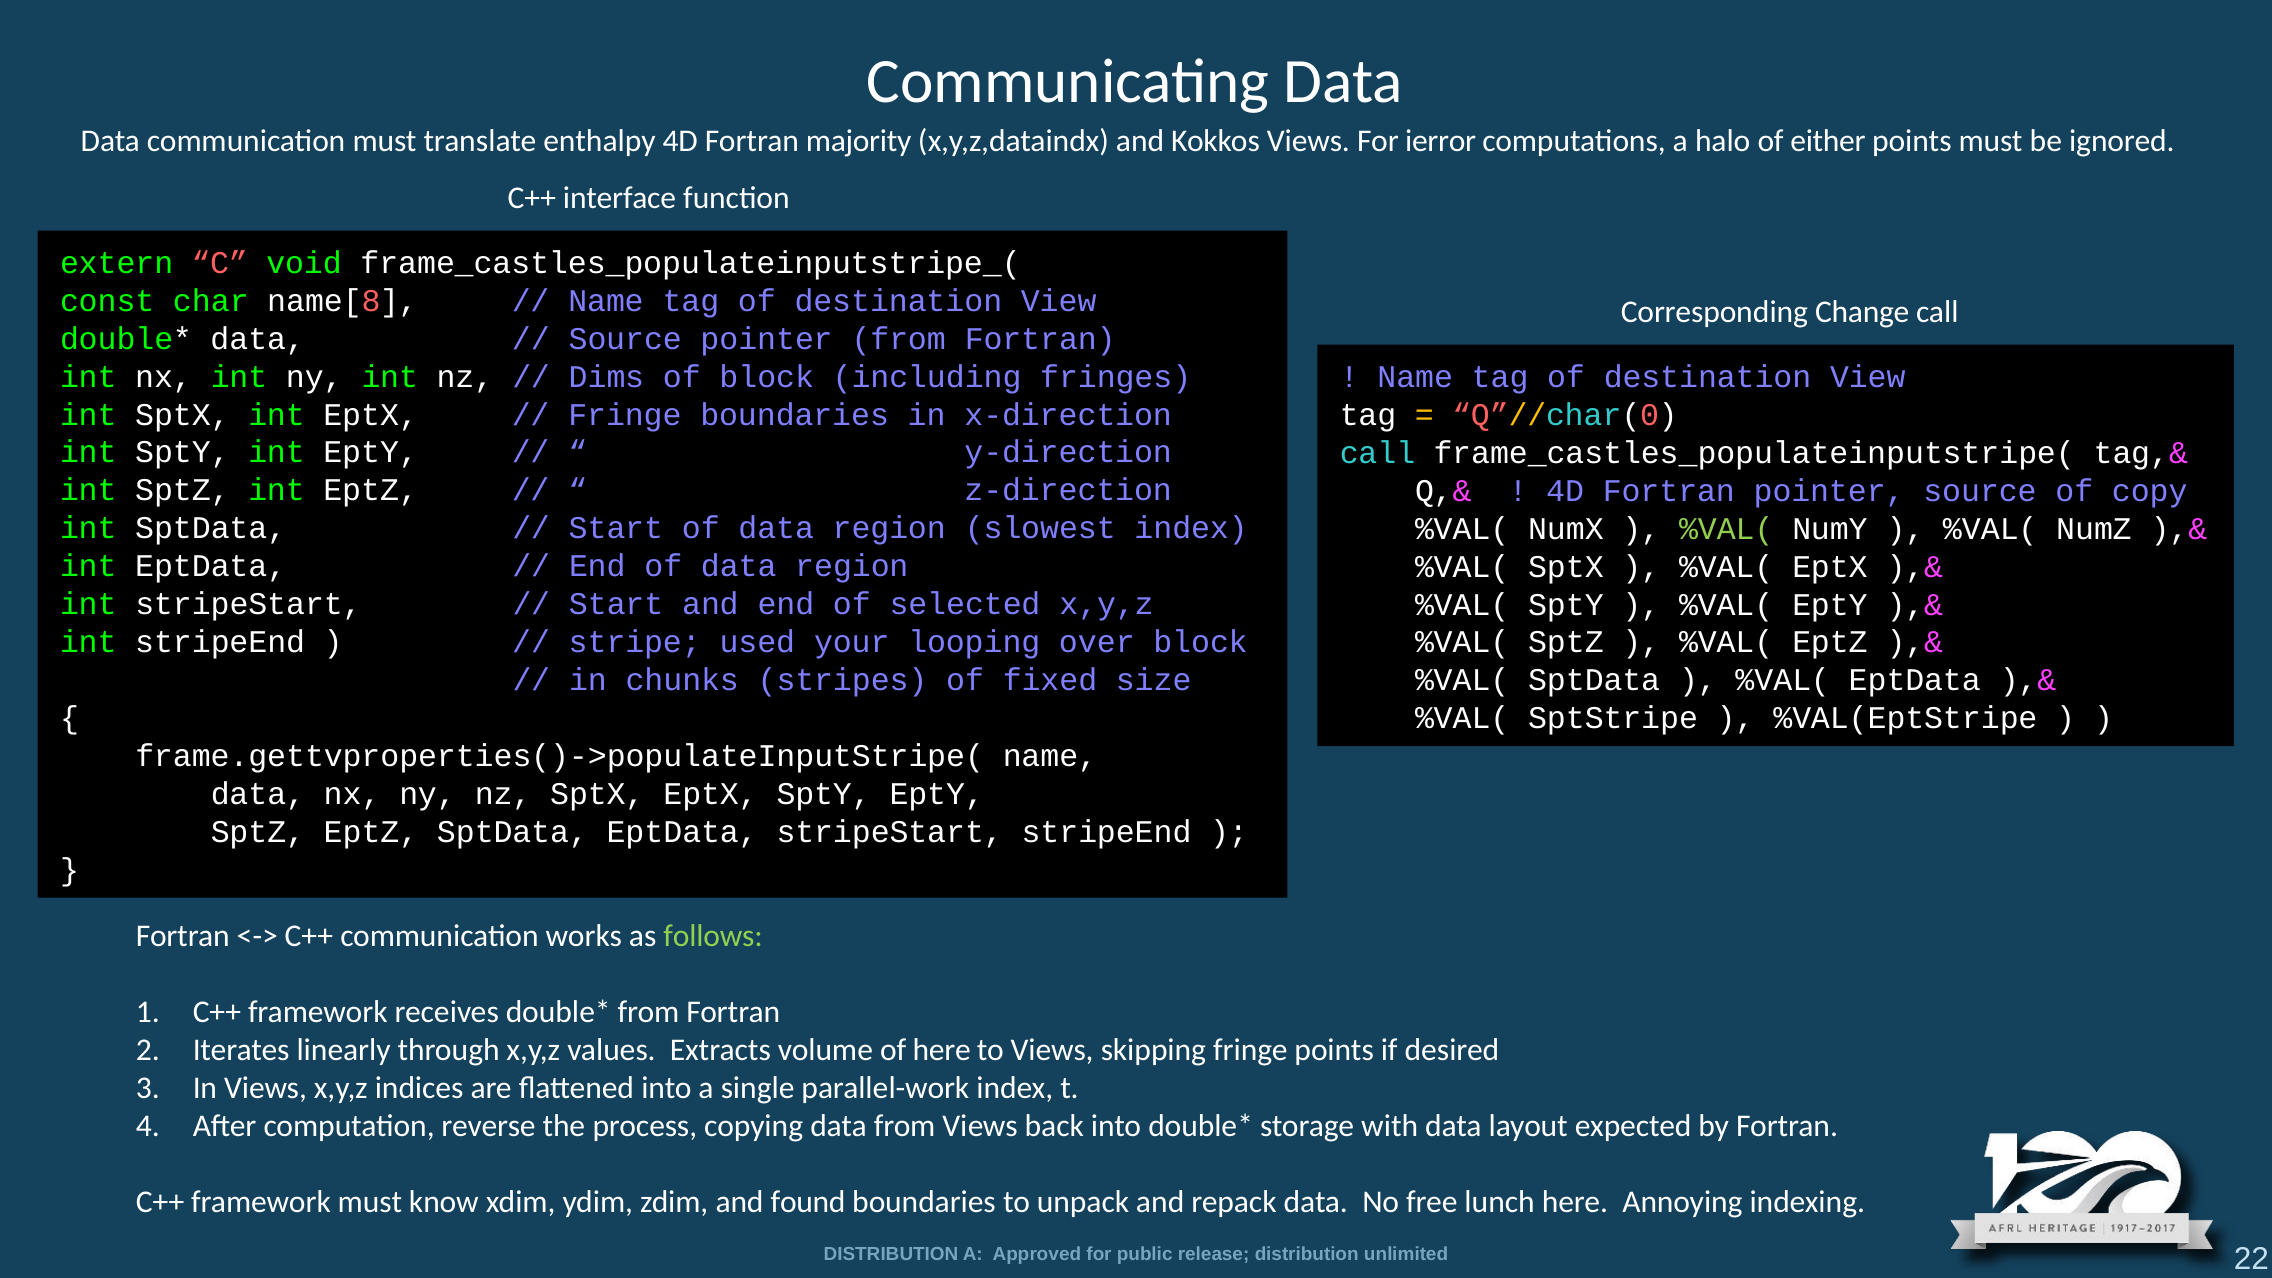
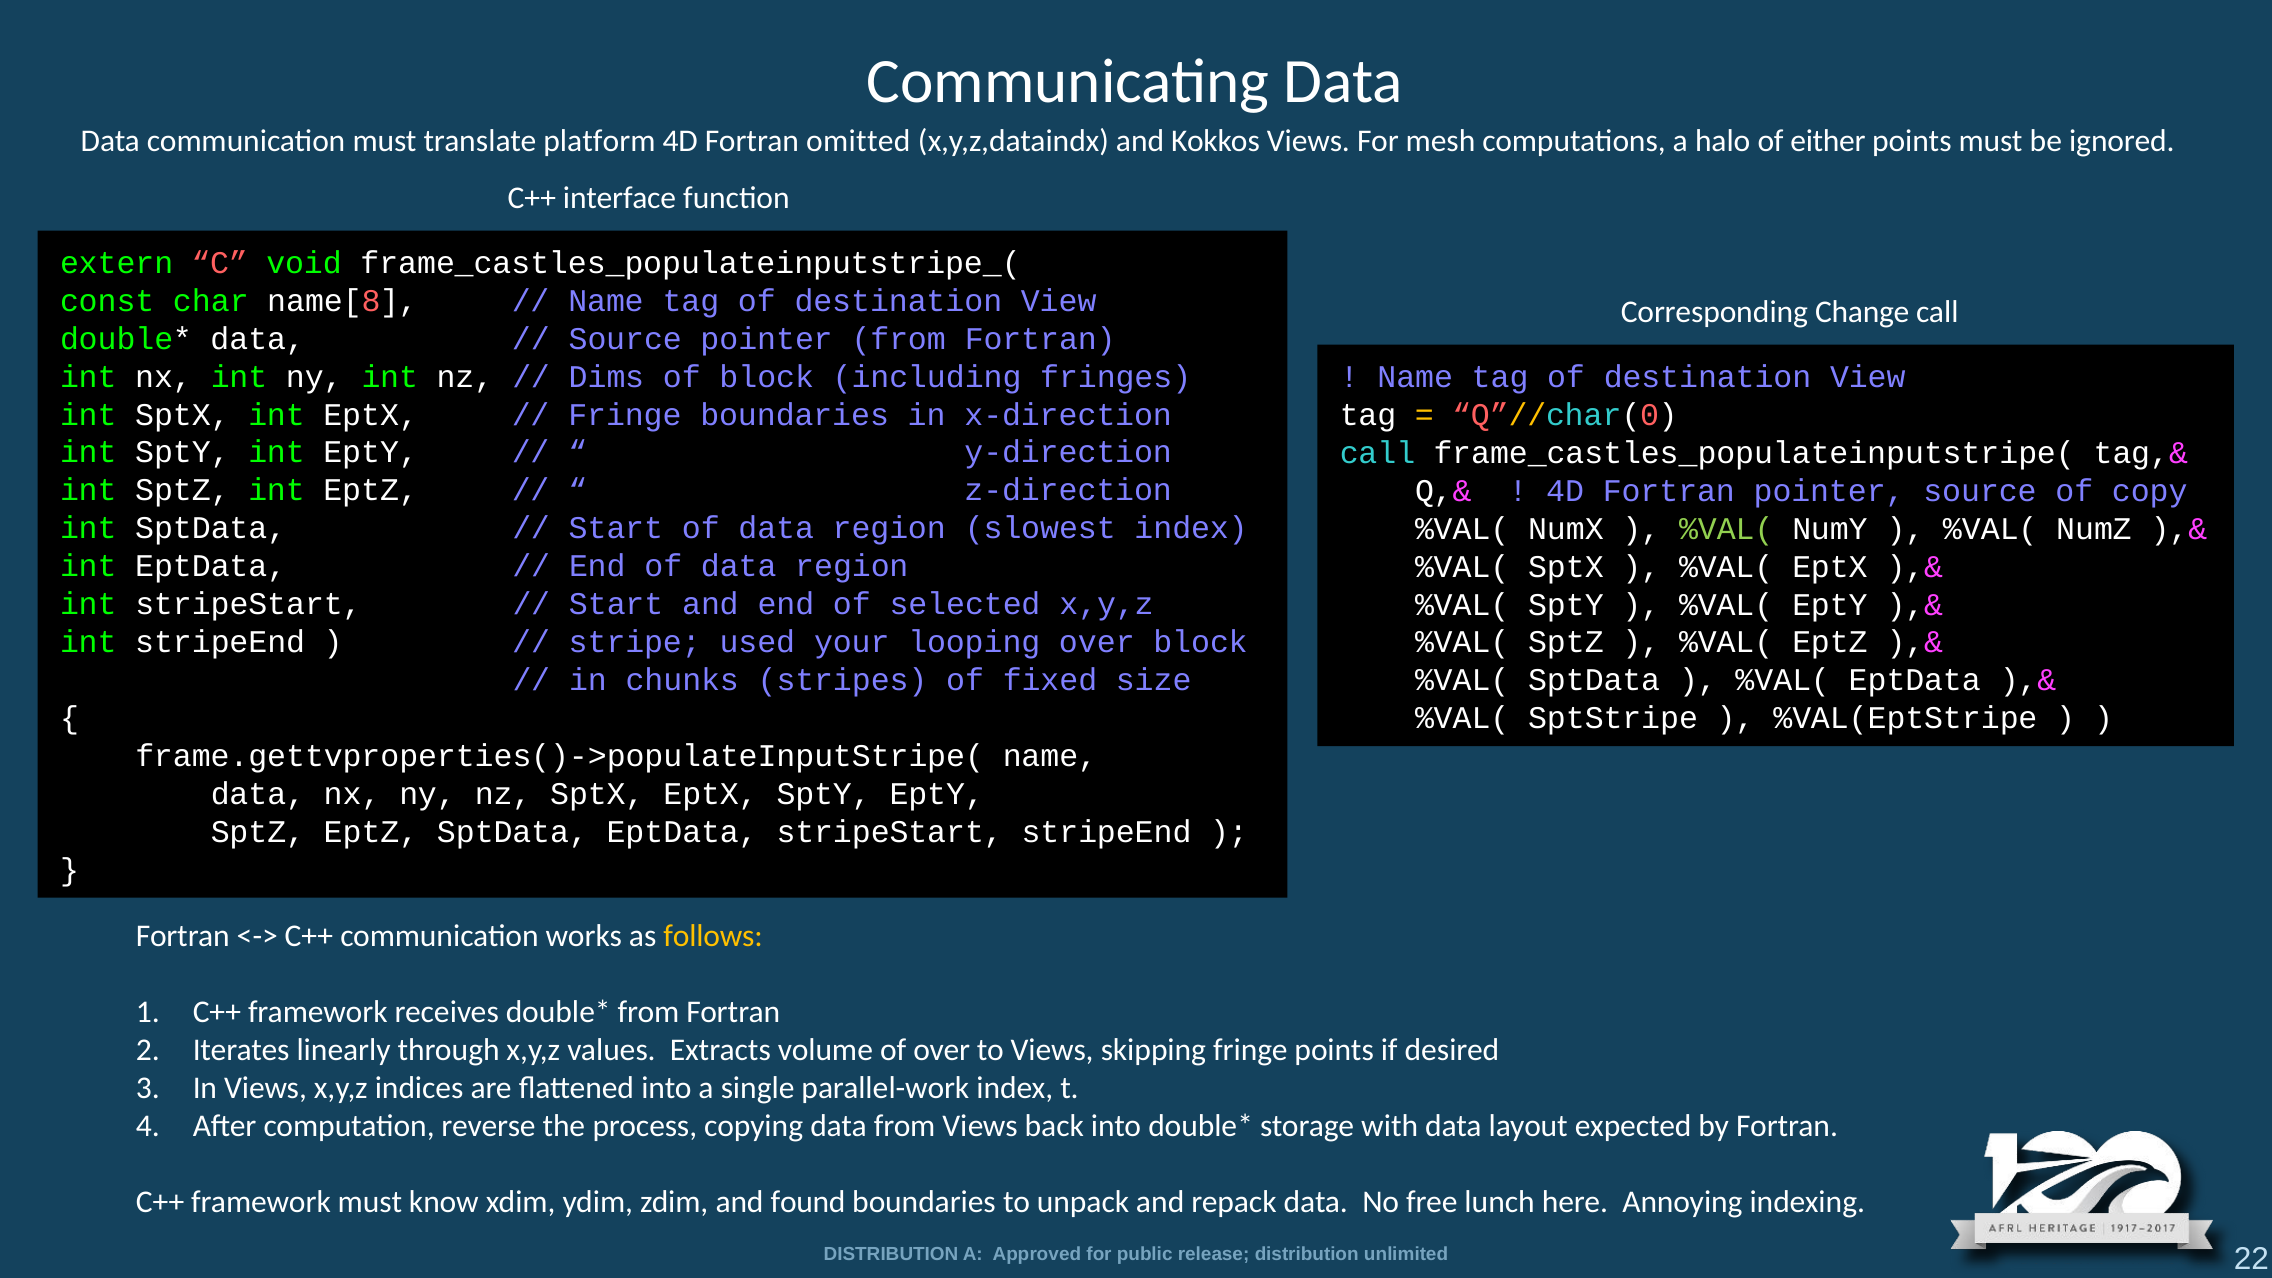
enthalpy: enthalpy -> platform (599, 141)
majority: majority -> omitted (858, 141)
ierror: ierror -> mesh (1440, 141)
follows colour: light green -> yellow (713, 936)
of here: here -> over (942, 1050)
